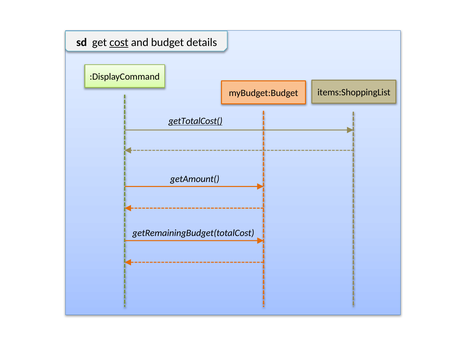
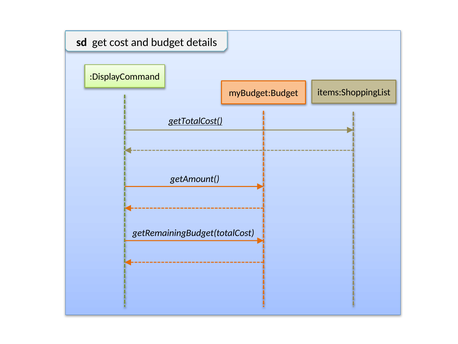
cost underline: present -> none (119, 42)
